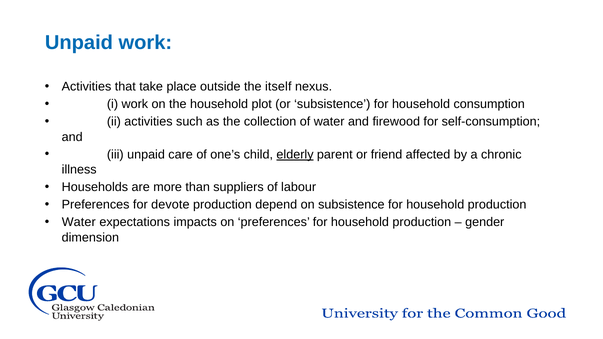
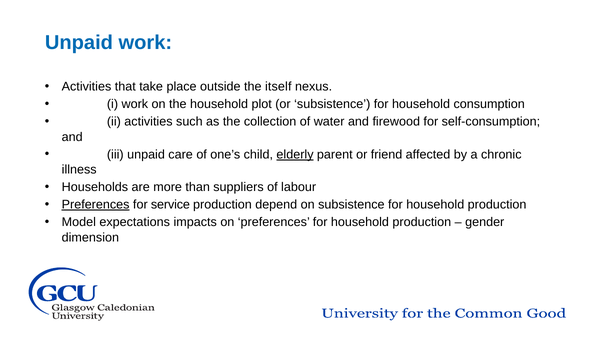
Preferences underline: none -> present (96, 205)
devote: devote -> service (170, 205)
Water: Water -> Model (79, 222)
